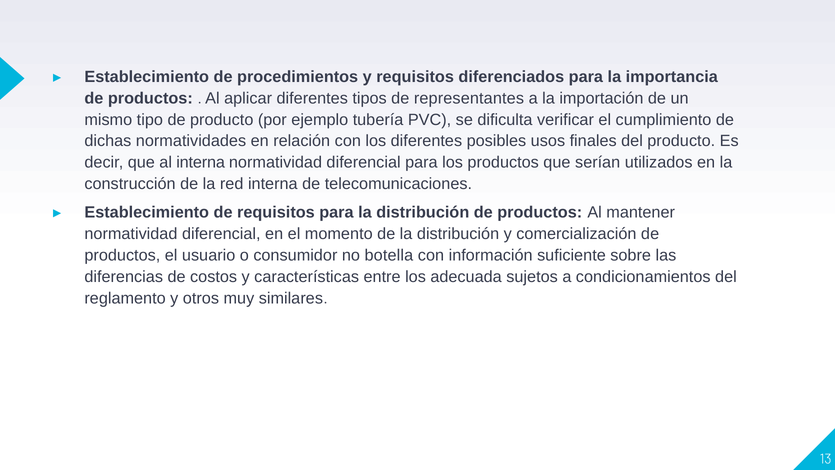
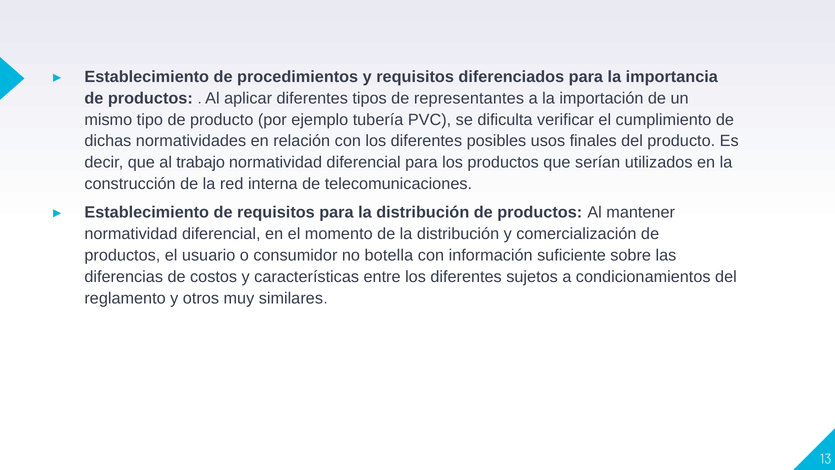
al interna: interna -> trabajo (201, 162)
entre los adecuada: adecuada -> diferentes (466, 277)
